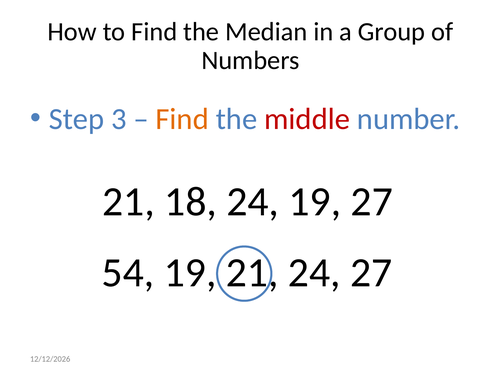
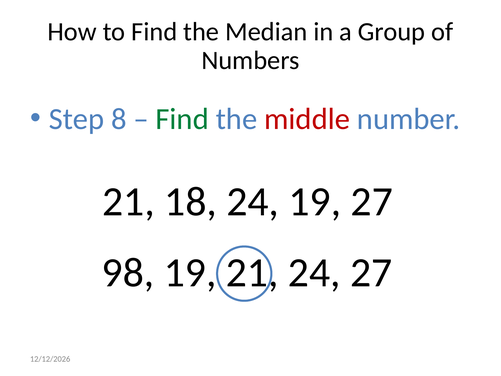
3: 3 -> 8 (119, 119)
Find colour: orange -> green (182, 119)
54: 54 -> 98 (128, 273)
